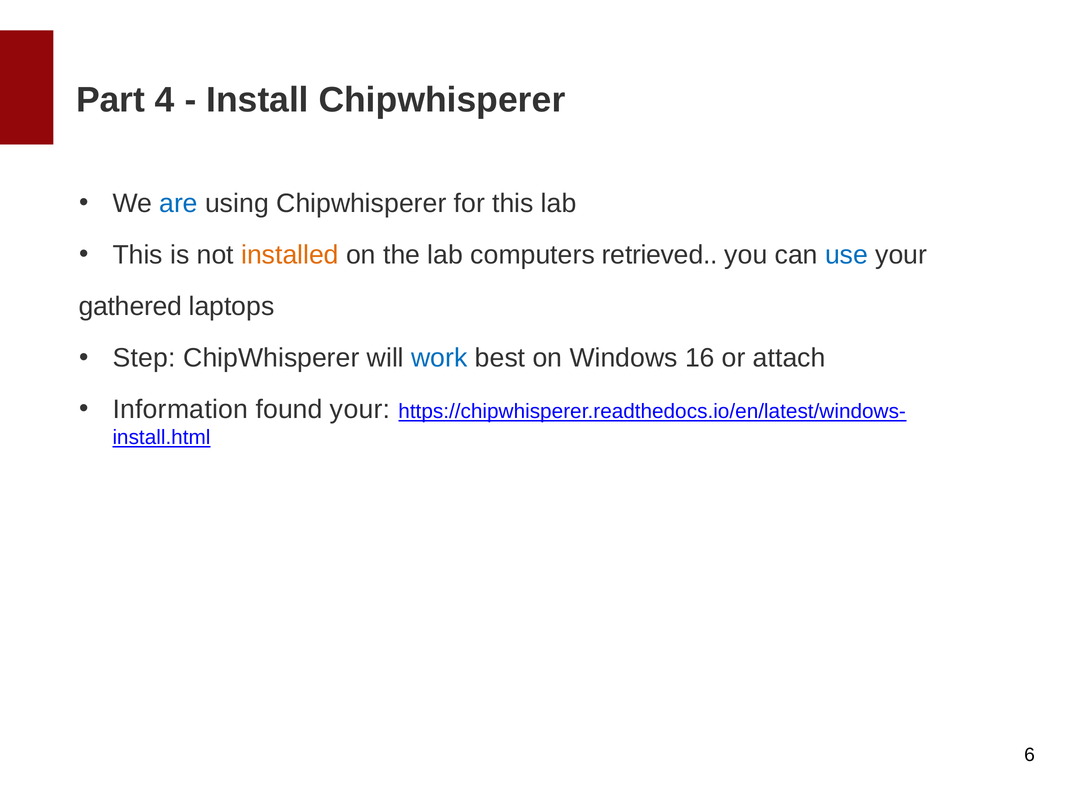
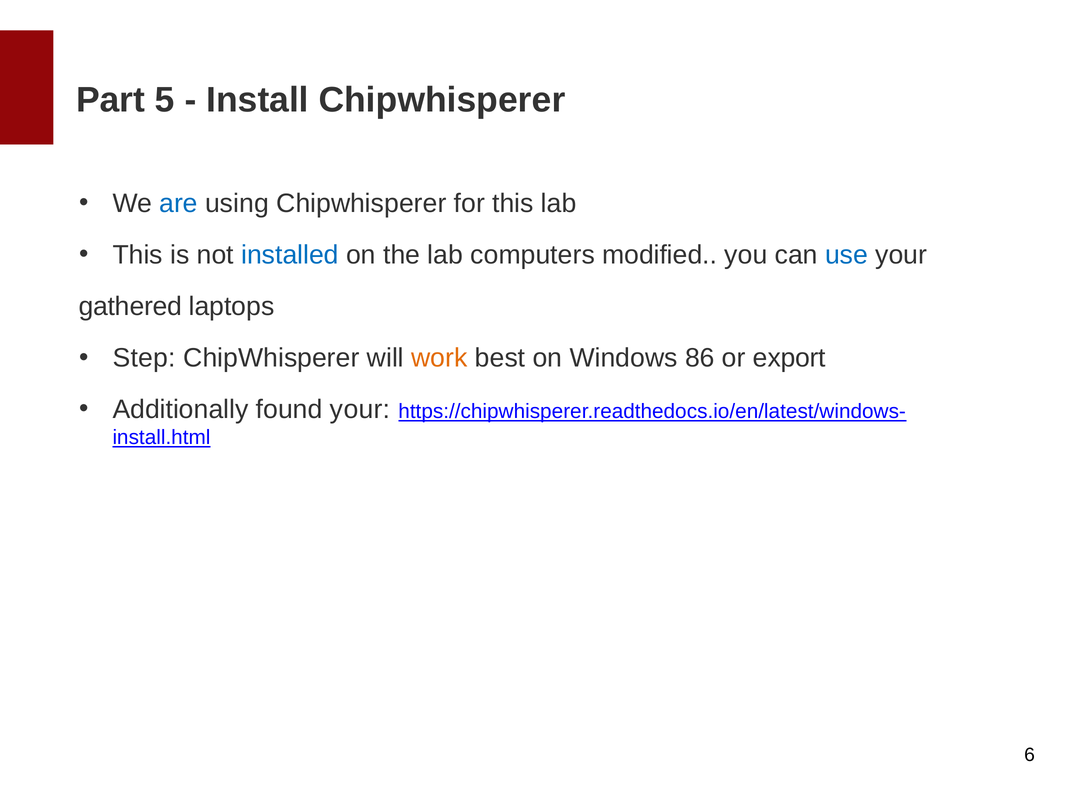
4: 4 -> 5 (165, 100)
installed colour: orange -> blue (290, 255)
retrieved: retrieved -> modified (660, 255)
work colour: blue -> orange (439, 358)
16: 16 -> 86 (700, 358)
attach: attach -> export (789, 358)
Information: Information -> Additionally (181, 410)
